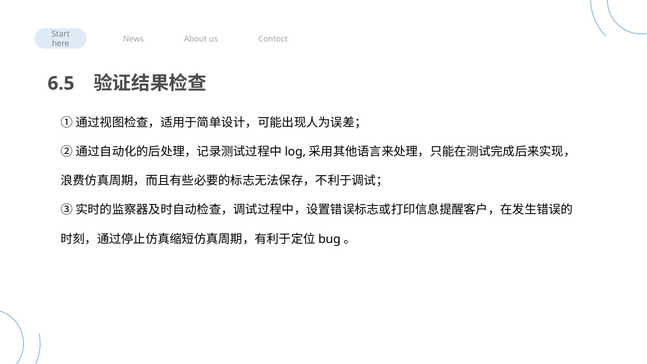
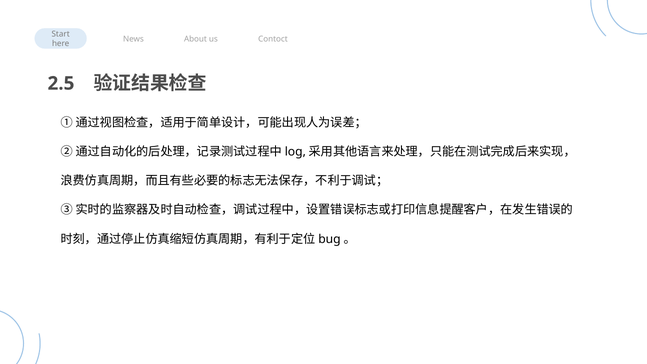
6.5: 6.5 -> 2.5 (61, 83)
